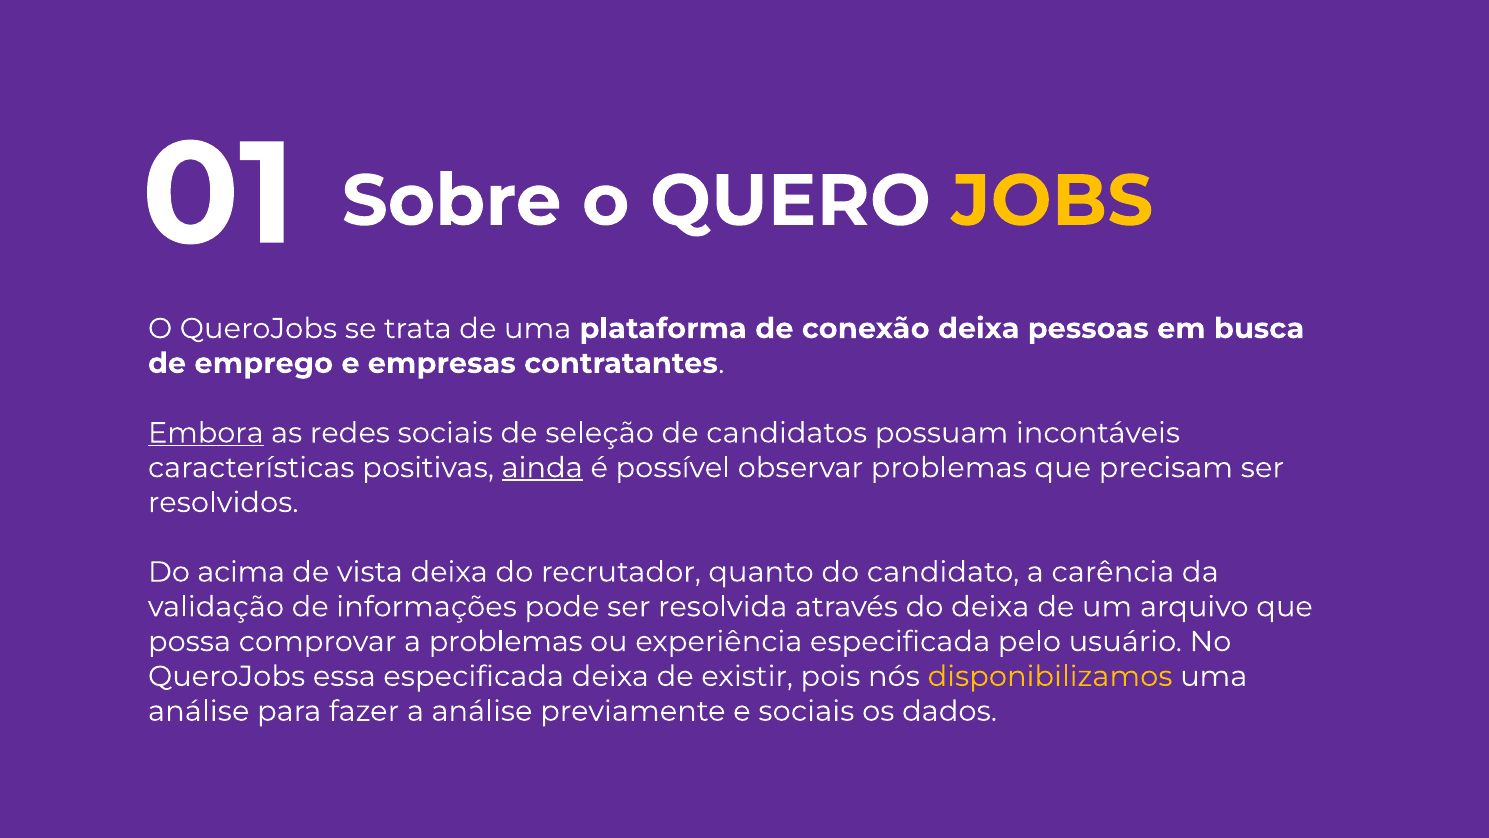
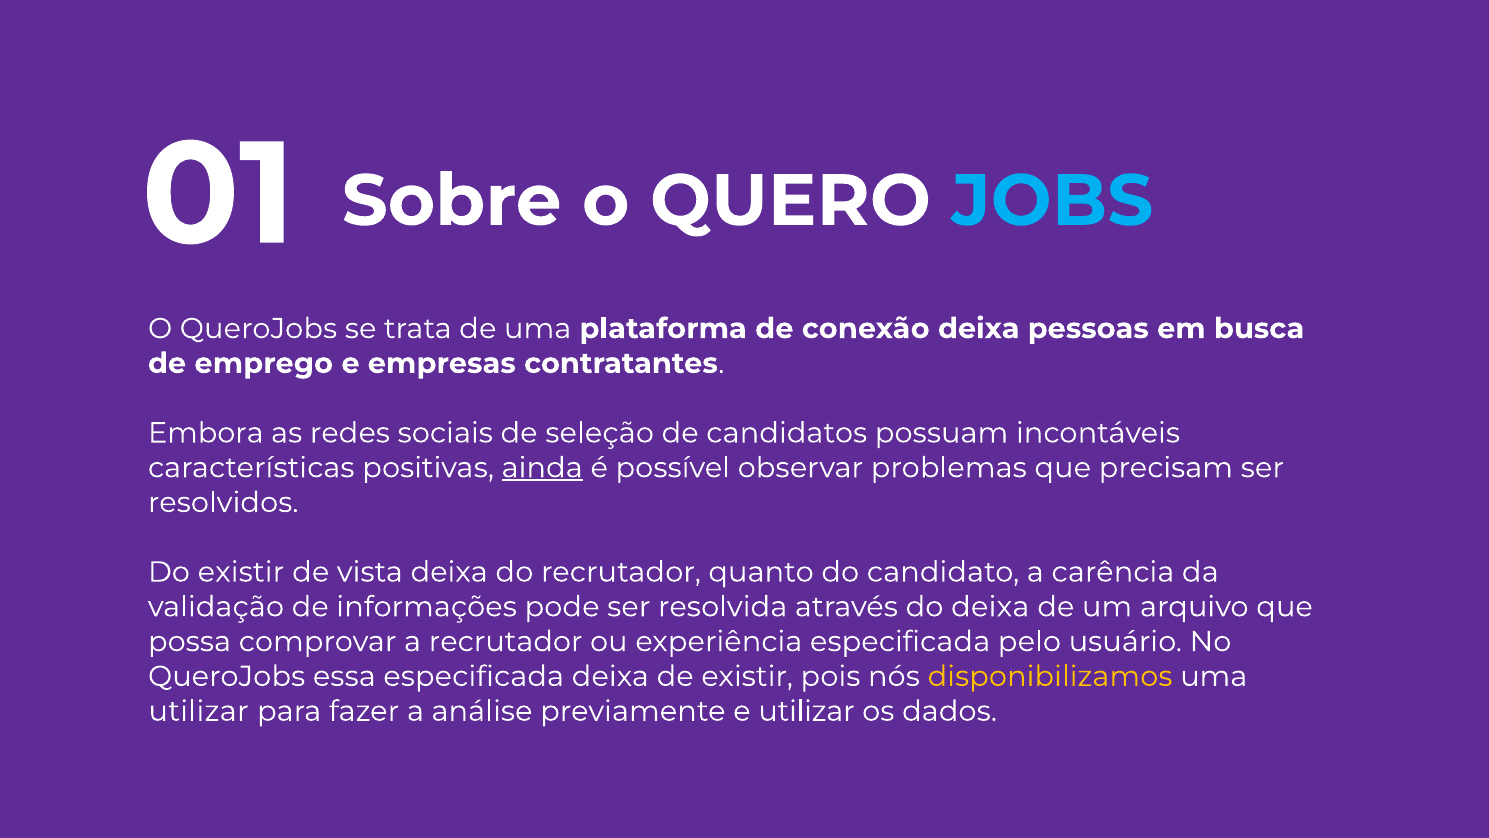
JOBS colour: yellow -> light blue (1052, 201)
Embora underline: present -> none (206, 433)
Do acima: acima -> existir (241, 572)
a problemas: problemas -> recrutador (506, 641)
análise: análise -> utilizar (199, 711)
e sociais: sociais -> utilizar (807, 711)
